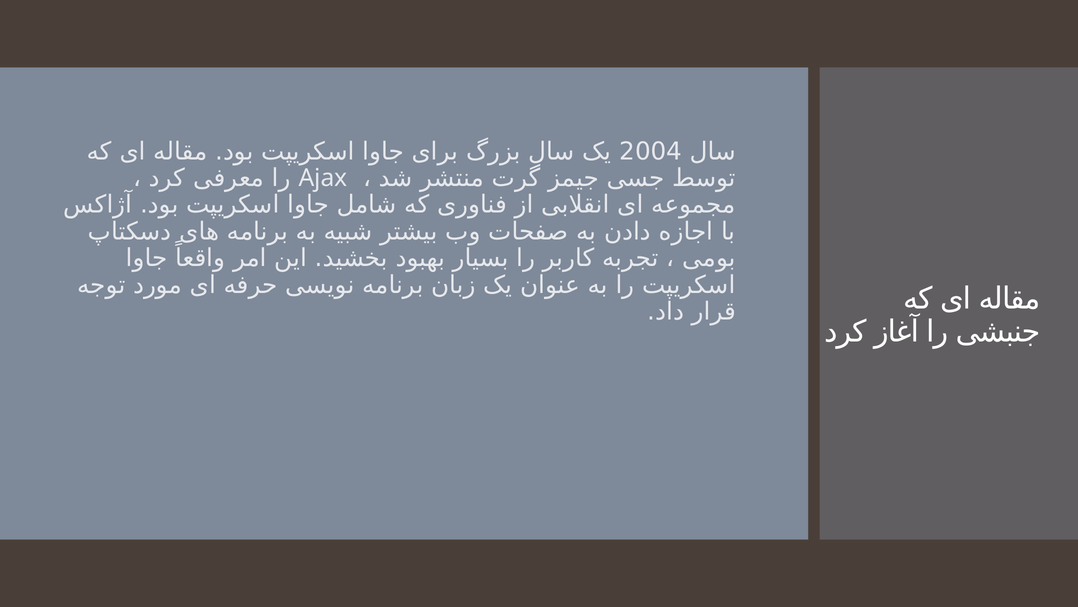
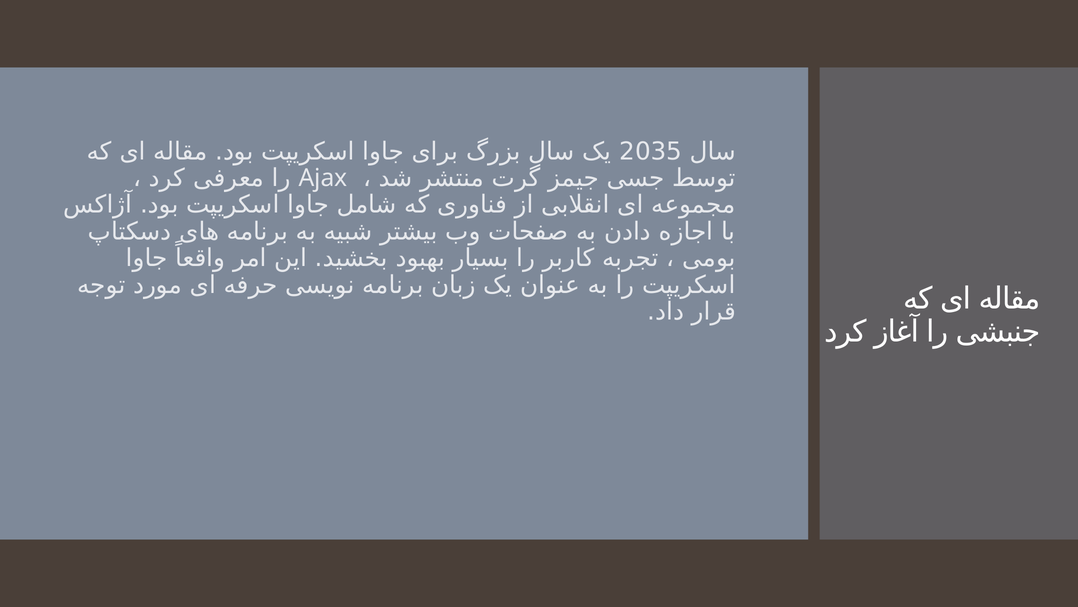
2004: 2004 -> 2035 (651, 151)
